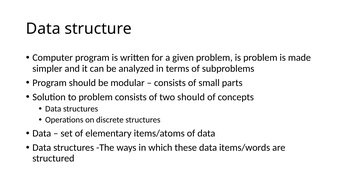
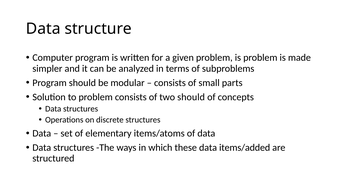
items/words: items/words -> items/added (245, 148)
